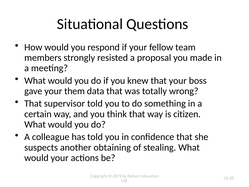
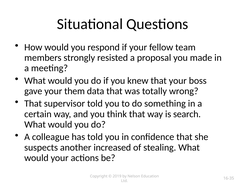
citizen: citizen -> search (187, 114)
obtaining: obtaining -> increased (112, 147)
